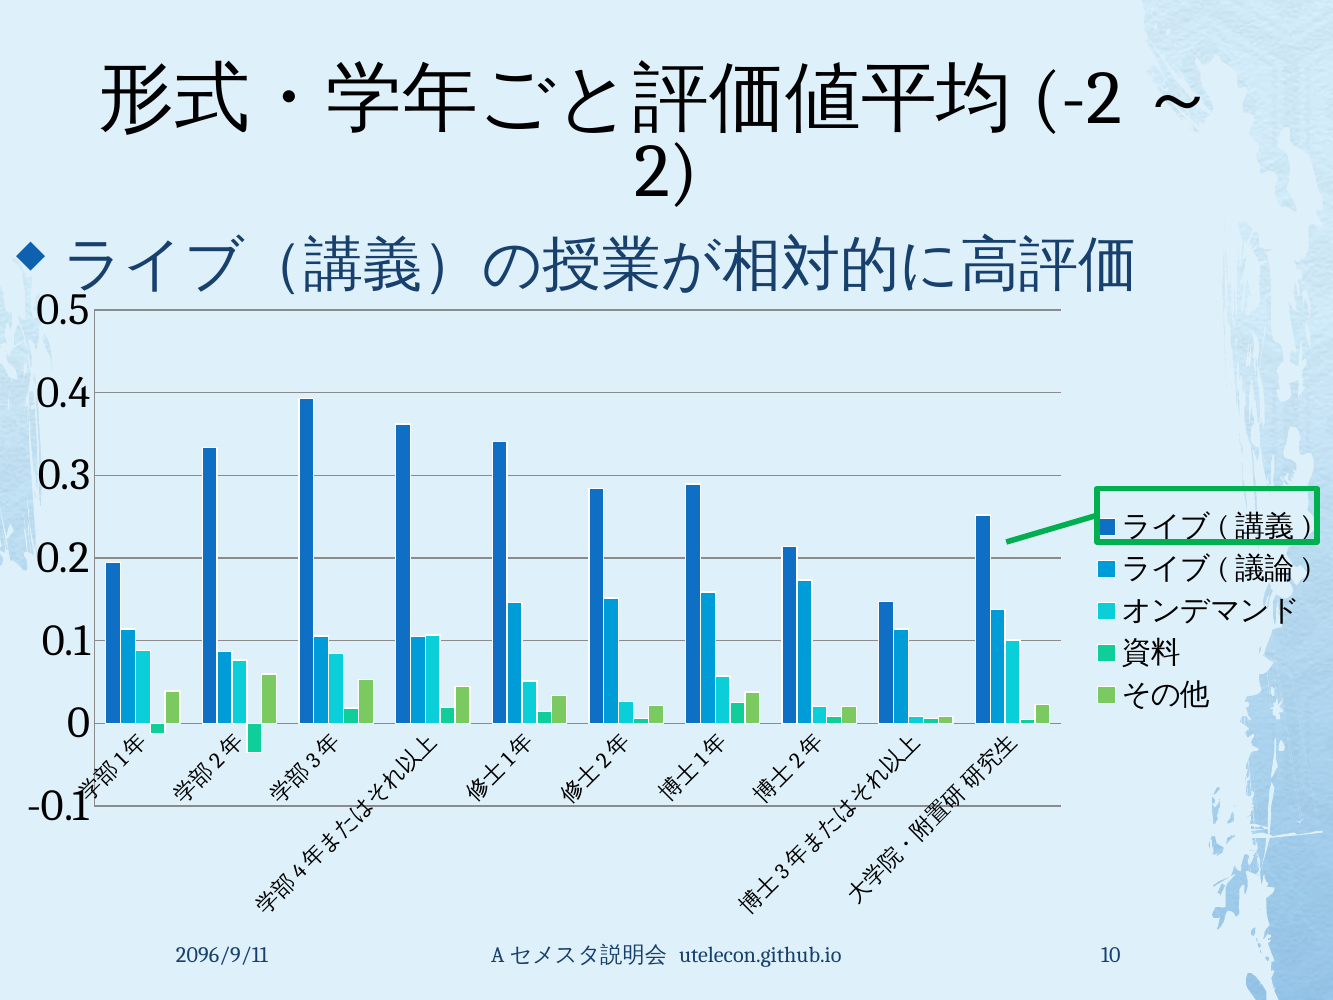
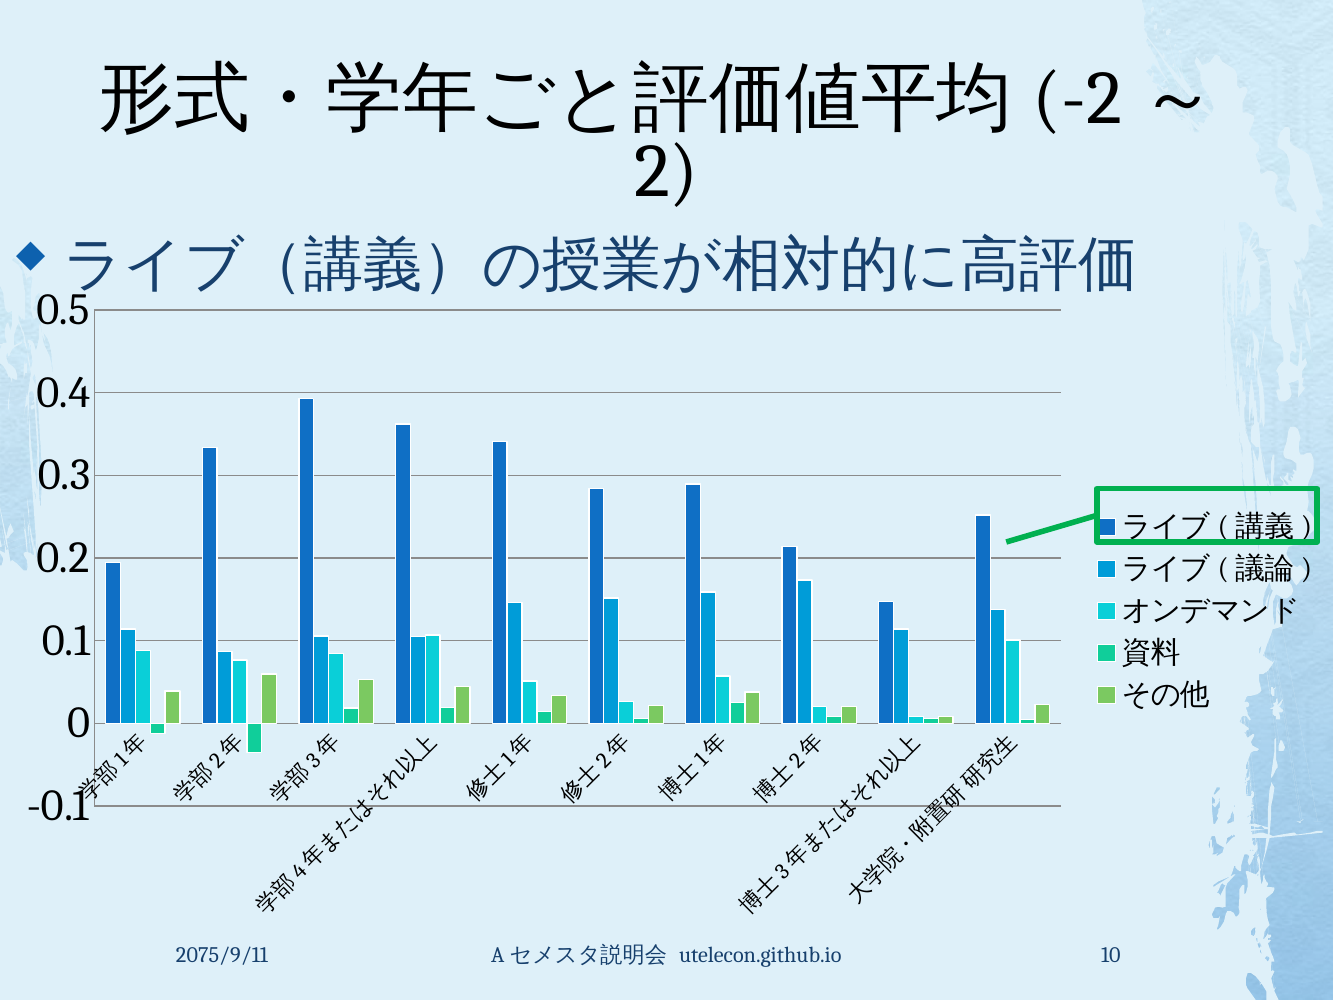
2096/9/11: 2096/9/11 -> 2075/9/11 (222, 955)
